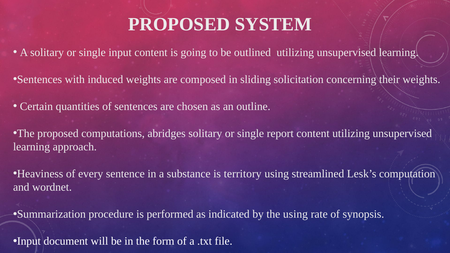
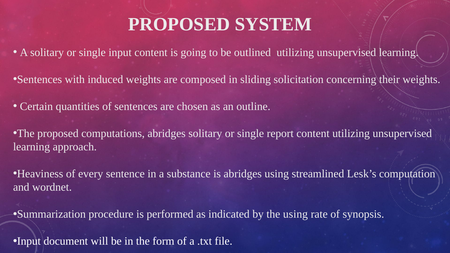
is territory: territory -> abridges (243, 174)
